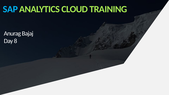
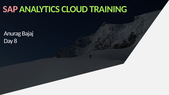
SAP colour: light blue -> pink (10, 9)
